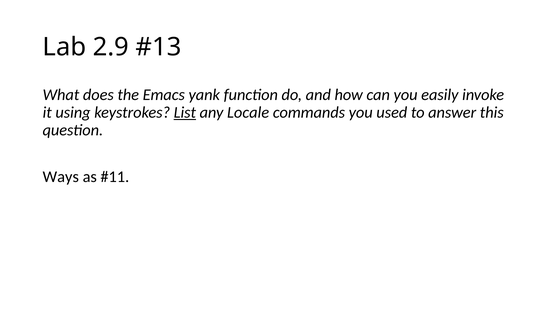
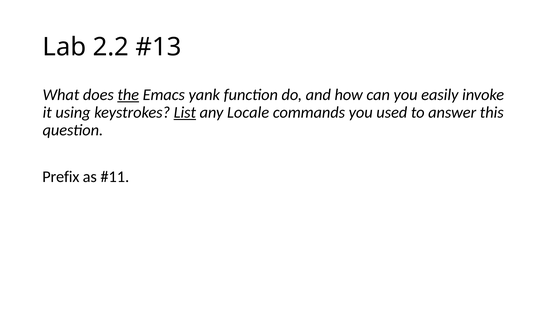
2.9: 2.9 -> 2.2 (111, 47)
the underline: none -> present (128, 95)
Ways: Ways -> Prefix (61, 177)
